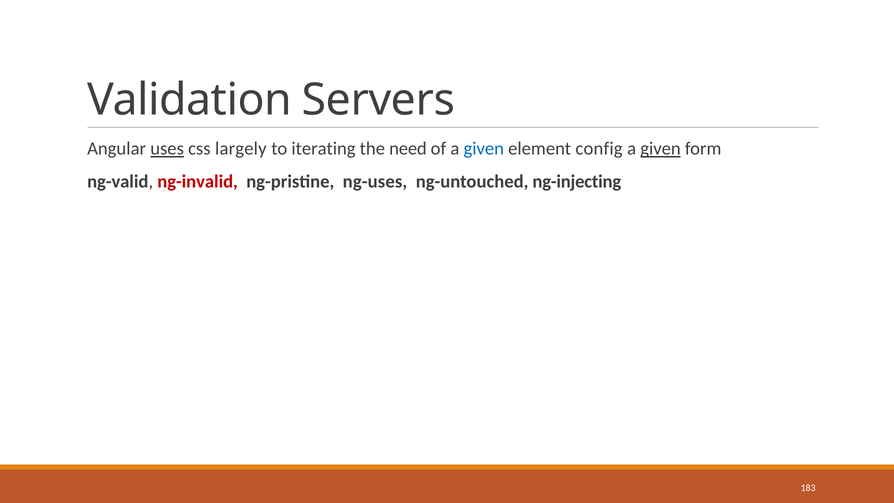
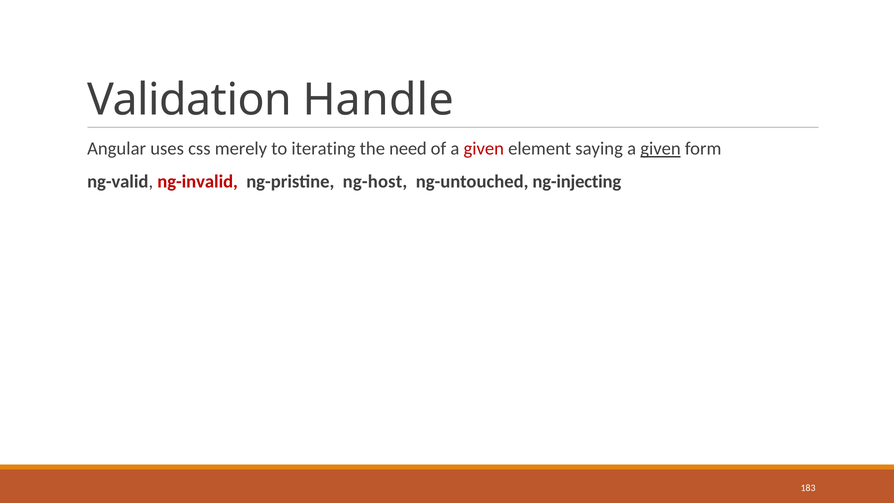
Servers: Servers -> Handle (378, 100)
uses underline: present -> none (167, 149)
largely: largely -> merely (241, 149)
given colour: blue -> red (484, 149)
config: config -> saying (599, 149)
ng-uses: ng-uses -> ng-host (375, 182)
